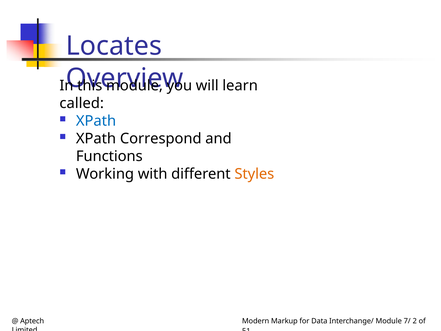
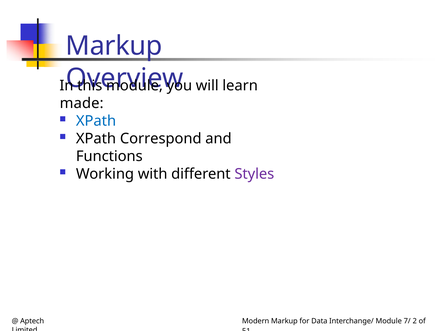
Locates: Locates -> Markup (114, 46)
called: called -> made (82, 103)
Styles colour: orange -> purple (254, 174)
